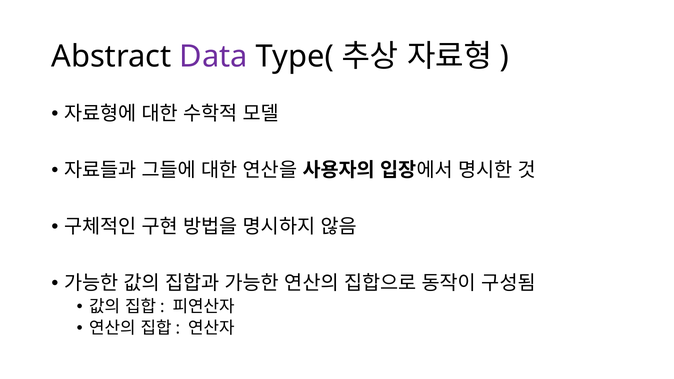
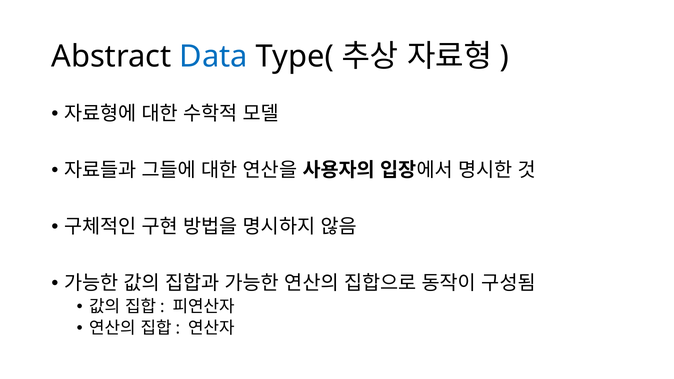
Data colour: purple -> blue (214, 57)
